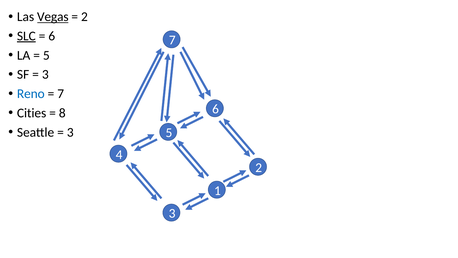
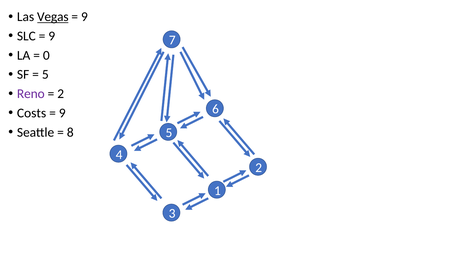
2: 2 -> 9 (84, 17)
SLC underline: present -> none (26, 36)
6: 6 -> 9 (52, 36)
5: 5 -> 0 (46, 55)
3: 3 -> 5 (45, 74)
Reno colour: blue -> purple (31, 94)
7: 7 -> 2 (61, 94)
Cities: Cities -> Costs (32, 113)
8: 8 -> 9 (62, 113)
3: 3 -> 8 (70, 132)
